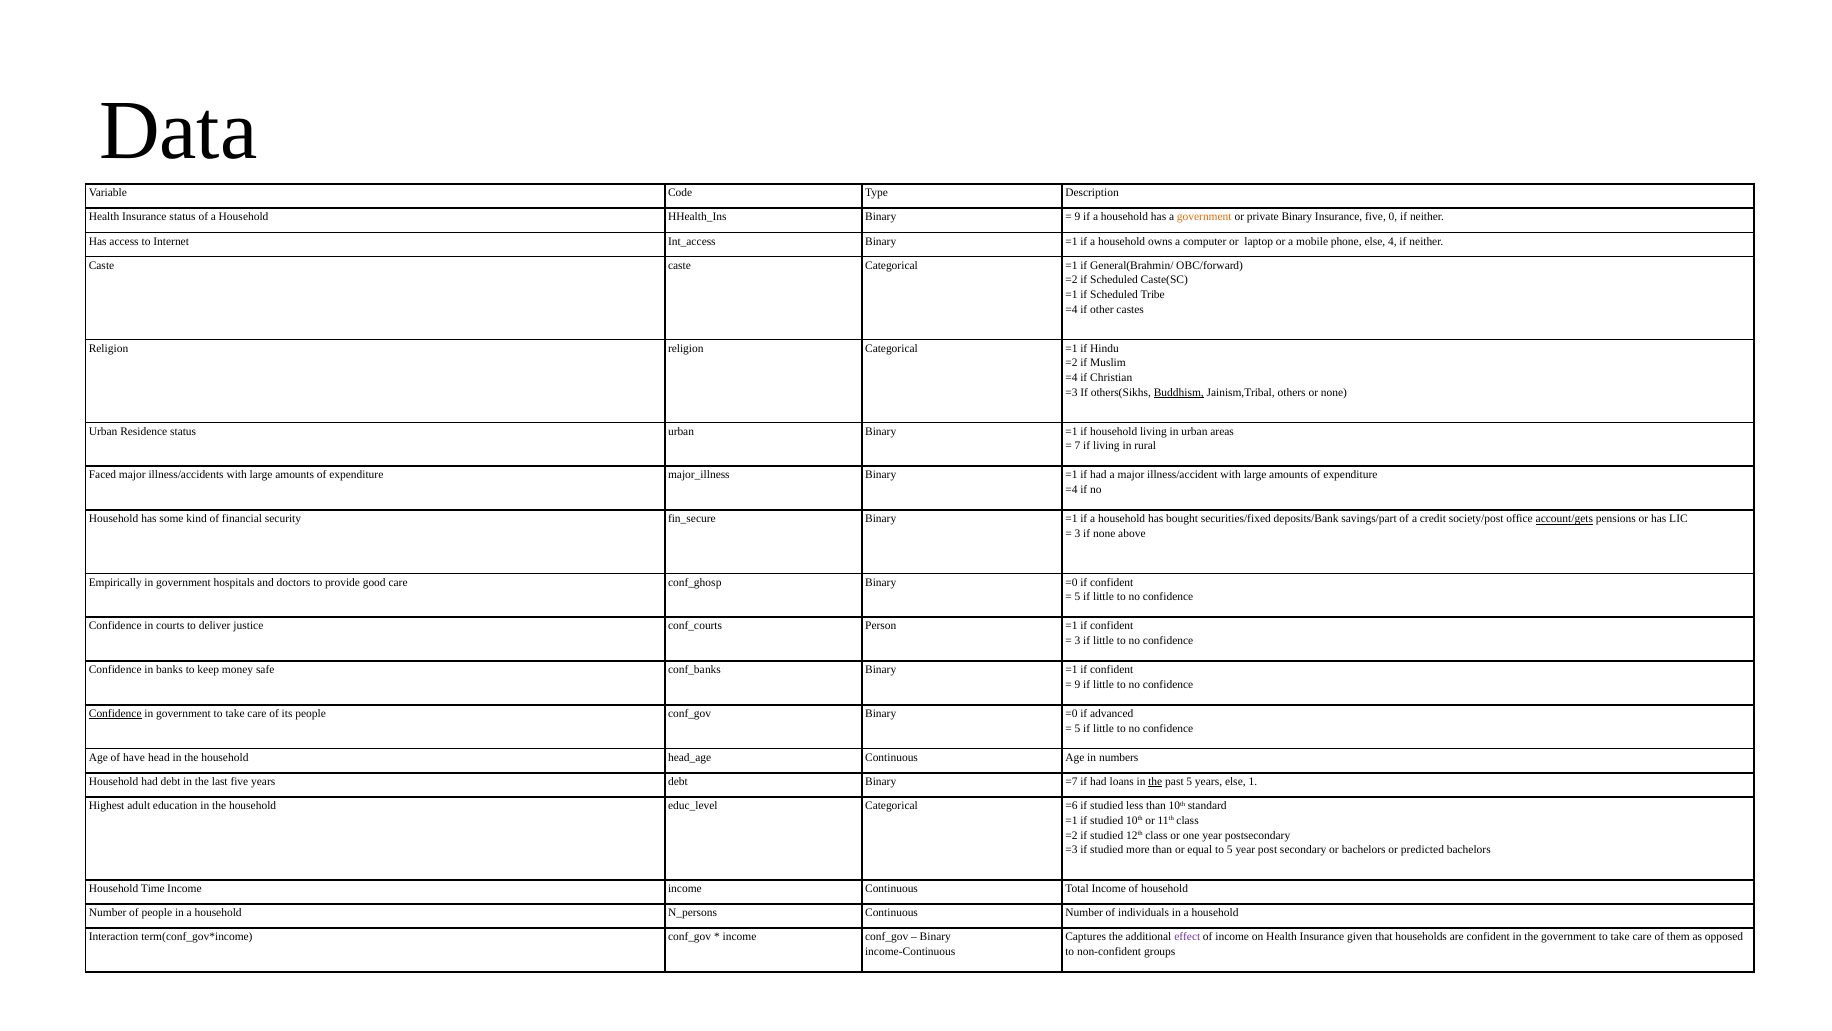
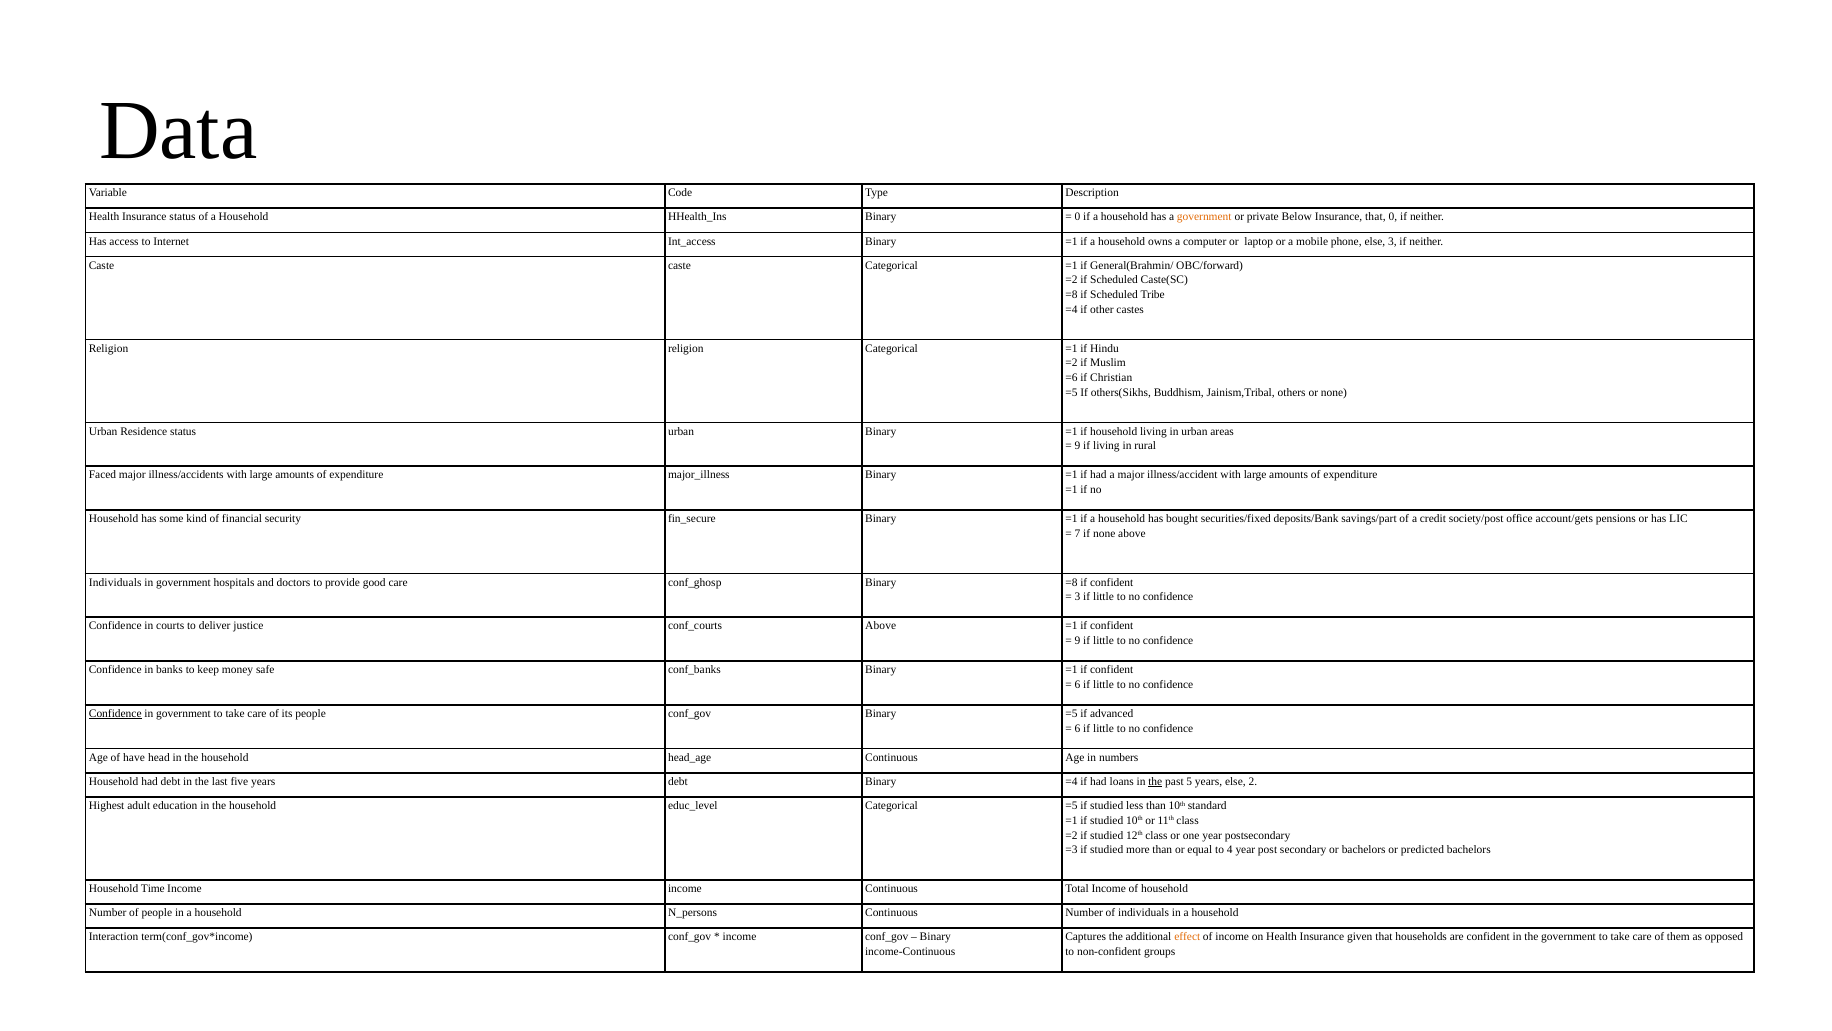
9: 9 -> 0 (1077, 217)
private Binary: Binary -> Below (1297, 217)
Insurance five: five -> that (1375, 217)
else 4: 4 -> 3 (1392, 241)
=1: =1 -> =8 (1071, 295)
=4: =4 -> =6 (1071, 378)
=3: =3 -> =5 (1071, 393)
Buddhism underline: present -> none (1179, 393)
7: 7 -> 9 (1077, 446)
=4: =4 -> =1 (1071, 490)
account/gets underline: present -> none (1564, 519)
3: 3 -> 7 (1077, 533)
Empirically: Empirically -> Individuals (115, 582)
=0: =0 -> =8 (1071, 582)
5: 5 -> 3 (1077, 597)
Person: Person -> Above (881, 626)
3: 3 -> 9 (1077, 641)
9: 9 -> 6 (1077, 684)
=0: =0 -> =5 (1071, 713)
5: 5 -> 6 (1077, 728)
Binary =7: =7 -> =4 (1071, 781)
1: 1 -> 2 (1253, 781)
Categorical =6: =6 -> =5 (1071, 805)
to 5: 5 -> 4 (1230, 850)
effect colour: purple -> orange (1187, 937)
